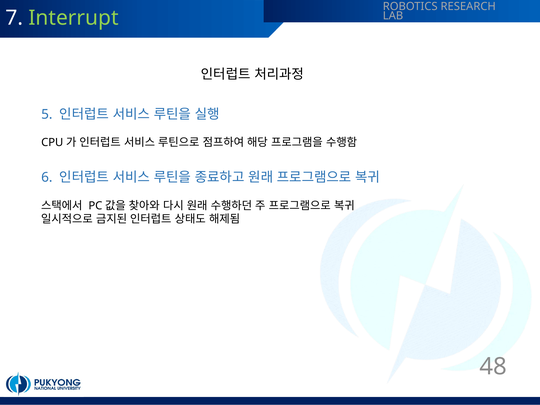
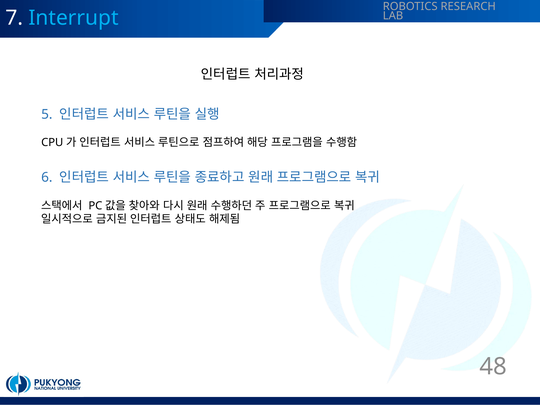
Interrupt colour: light green -> light blue (74, 18)
